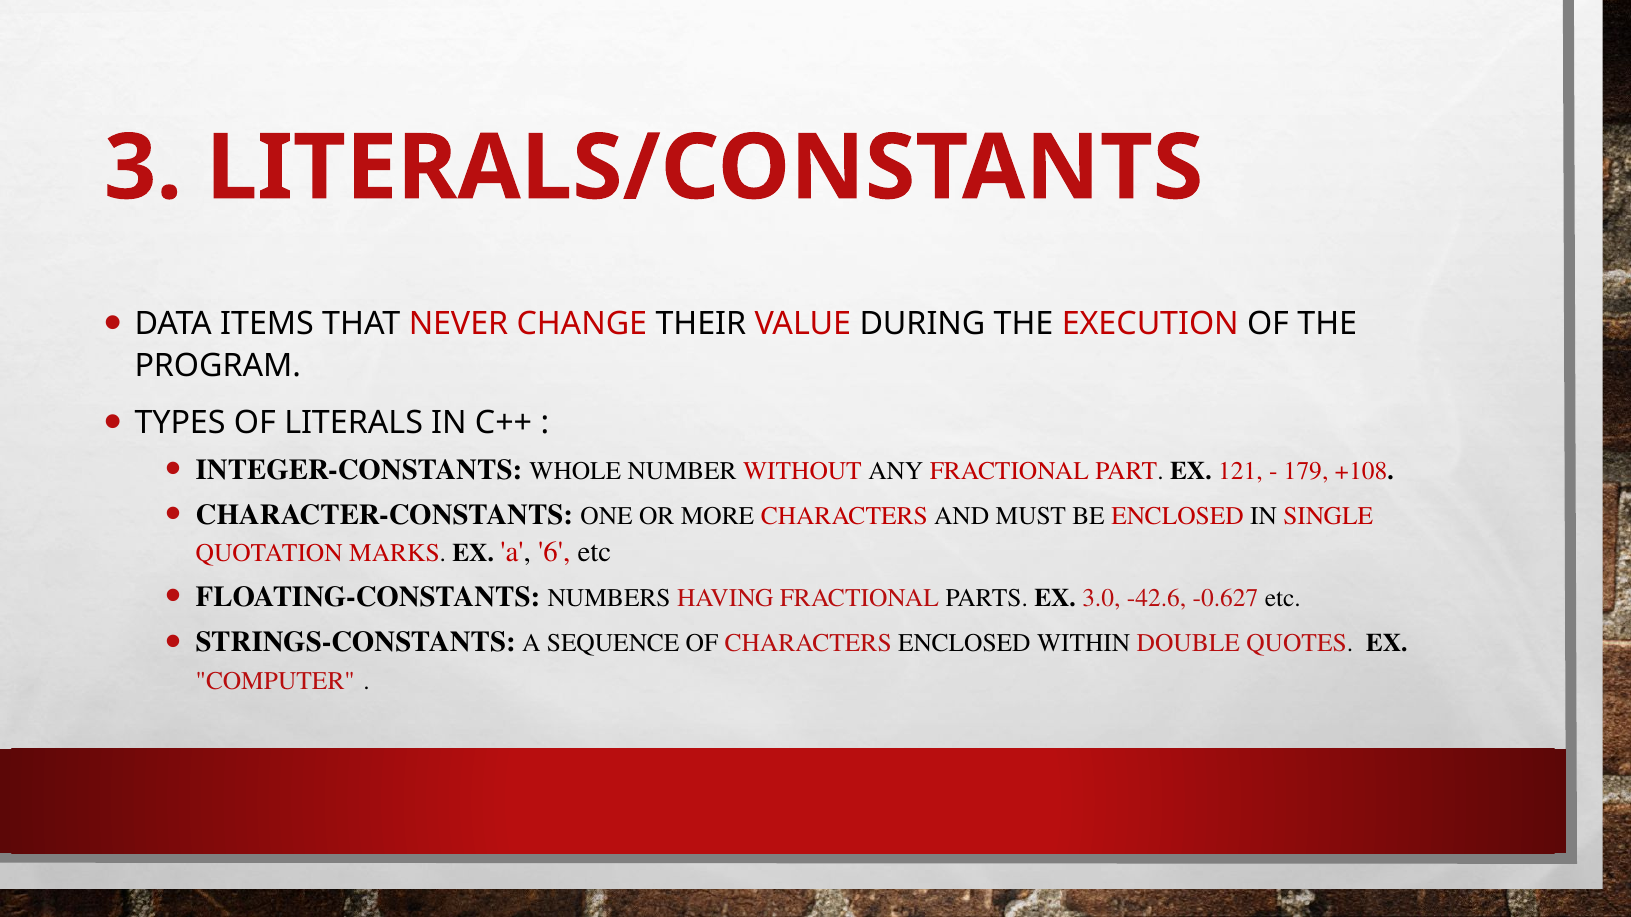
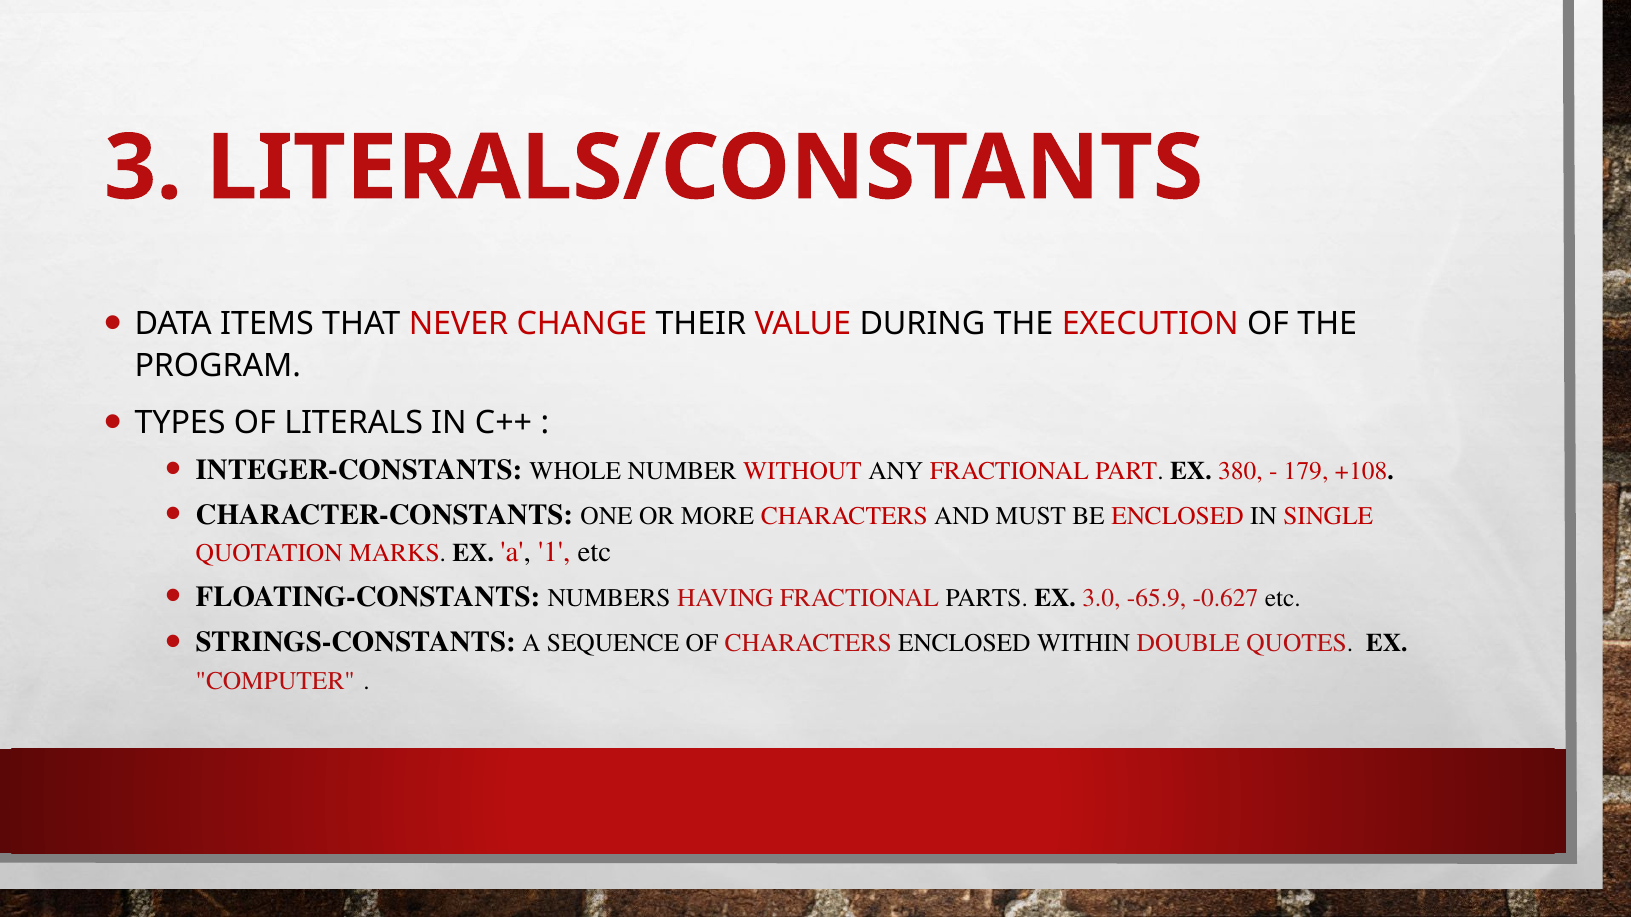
121: 121 -> 380 (1240, 471)
6: 6 -> 1 (554, 553)
-42.6: -42.6 -> -65.9 (1157, 599)
